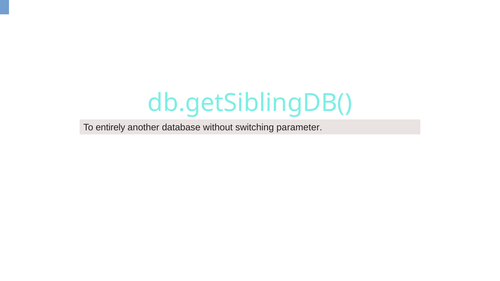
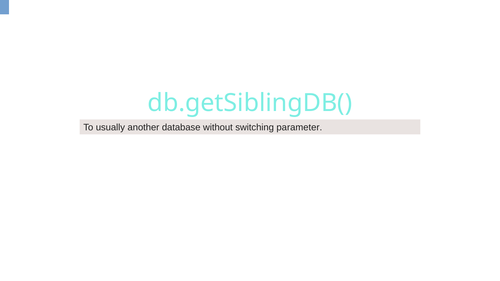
entirely: entirely -> usually (110, 128)
